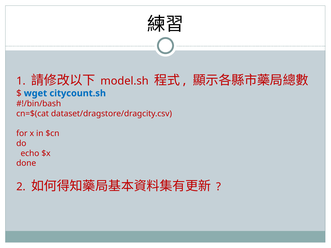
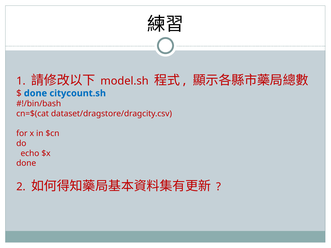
wget: wget -> done (35, 93)
